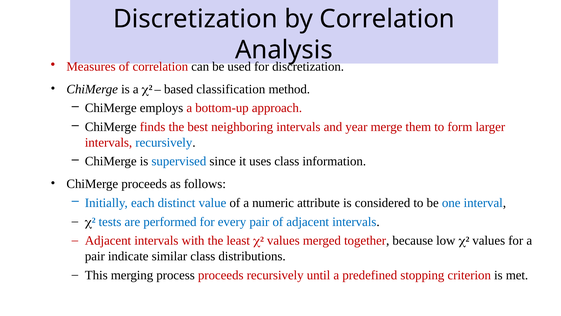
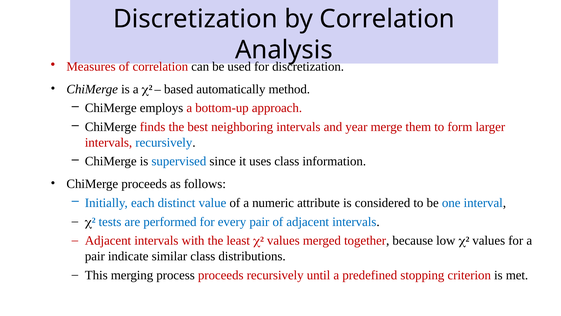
classification: classification -> automatically (231, 89)
